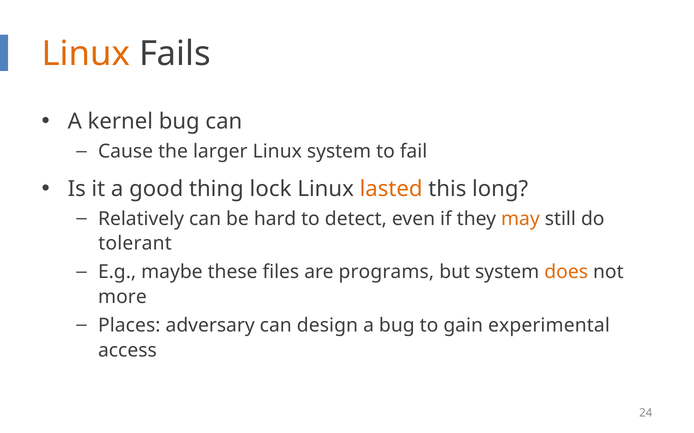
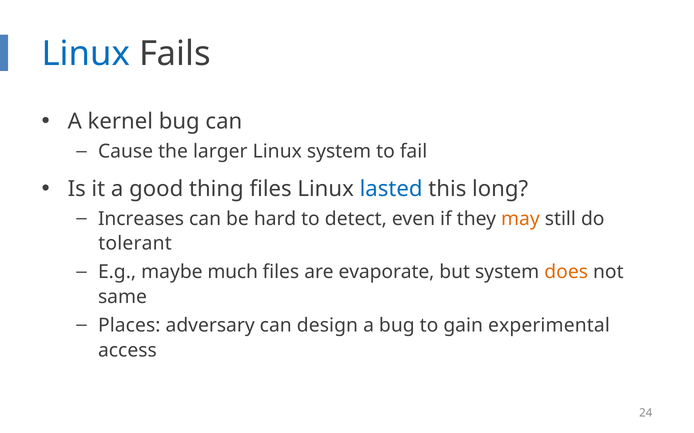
Linux colour: orange -> blue (86, 54)
thing lock: lock -> files (271, 189)
lasted colour: orange -> blue (391, 189)
Relatively: Relatively -> Increases (141, 219)
these: these -> much (233, 272)
programs: programs -> evaporate (386, 272)
more: more -> same (122, 297)
